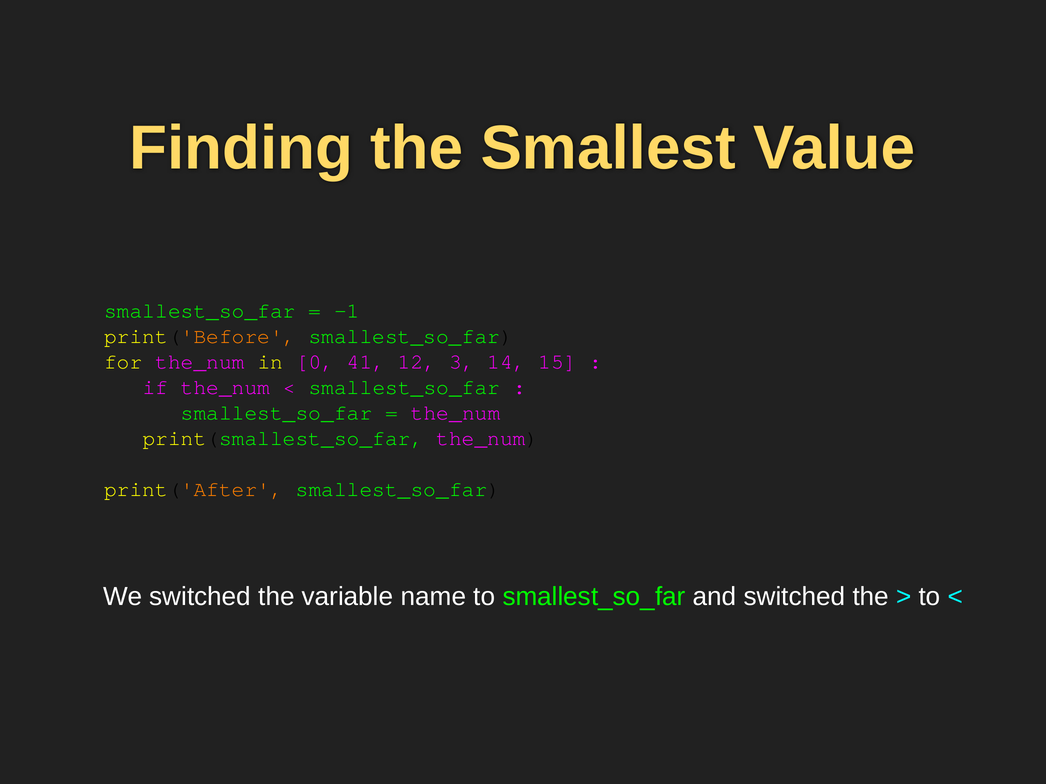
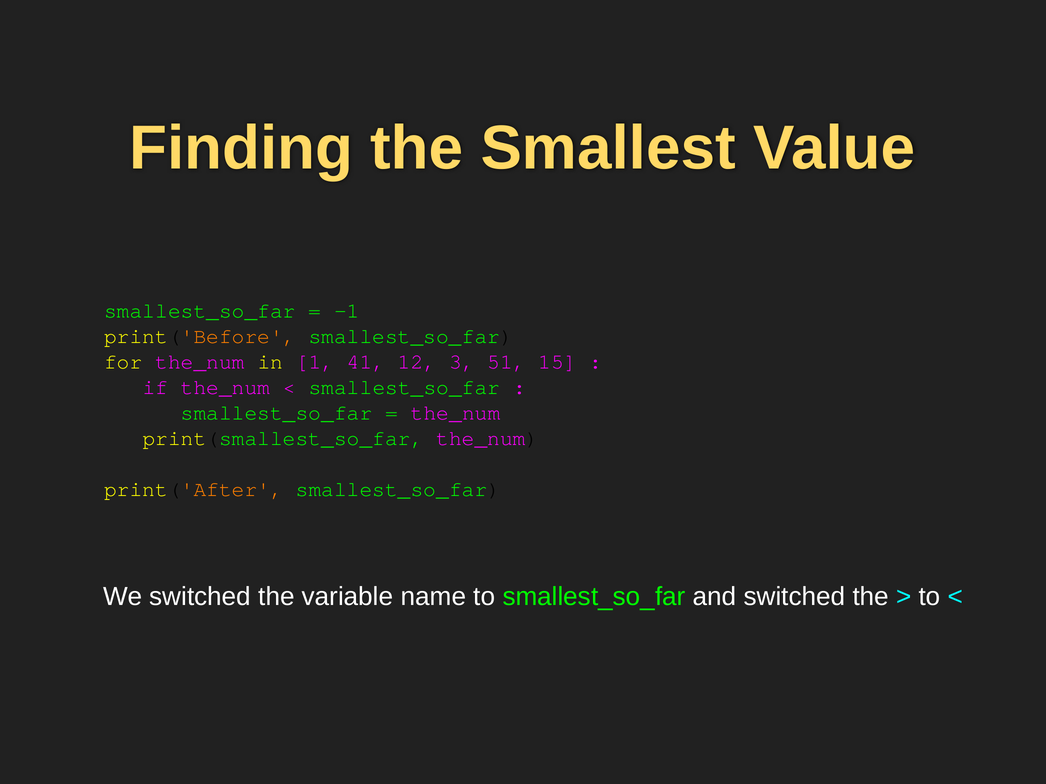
0: 0 -> 1 (315, 362)
14: 14 -> 51 (506, 362)
